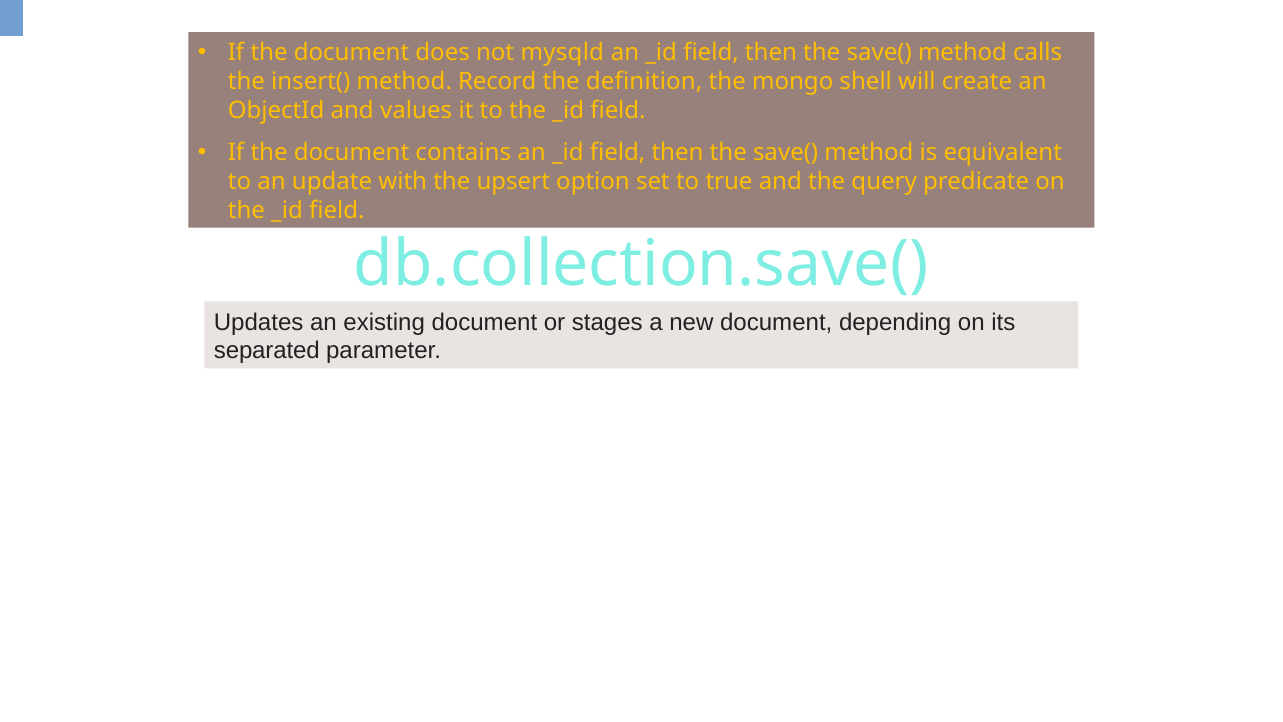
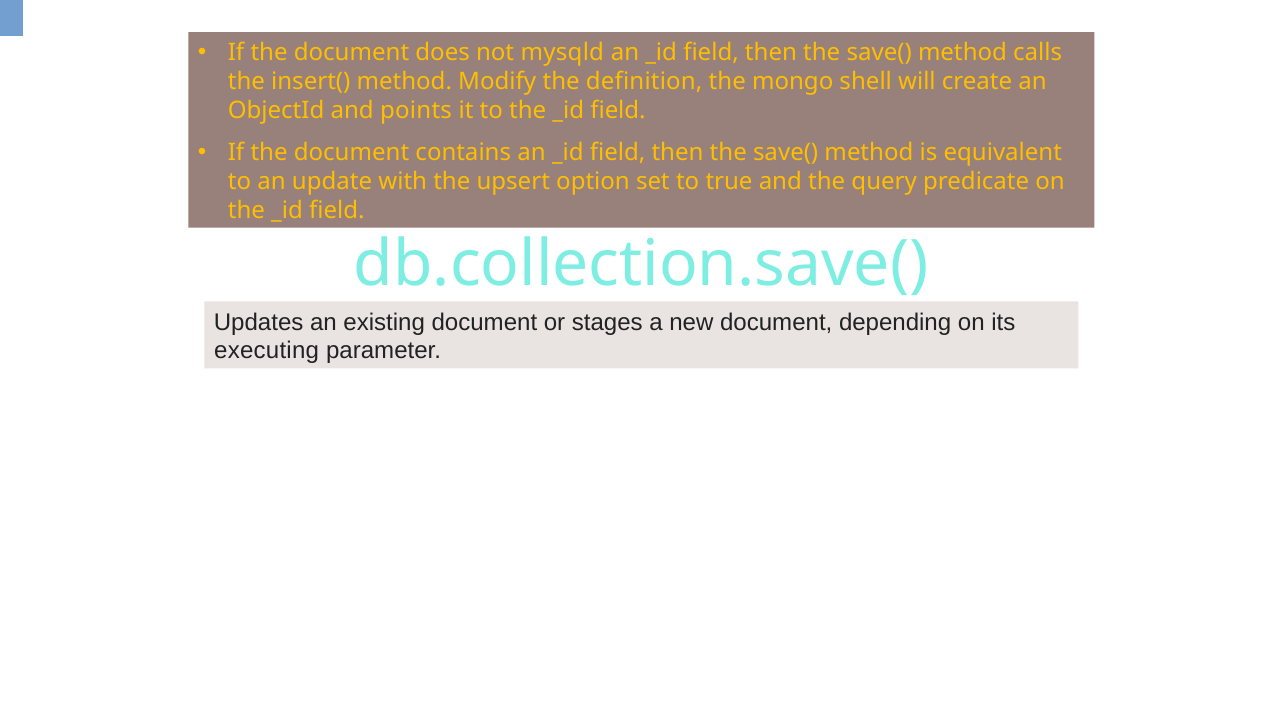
Record: Record -> Modify (497, 82)
values: values -> points (416, 111)
separated: separated -> executing (267, 351)
